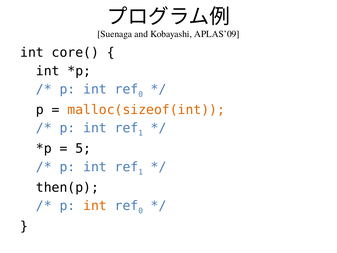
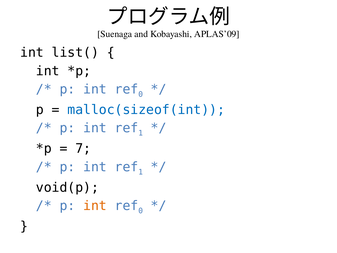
core(: core( -> list( (75, 53)
malloc(sizeof(int colour: orange -> blue (146, 110)
5: 5 -> 7 (83, 148)
then(p: then(p -> void(p (67, 187)
